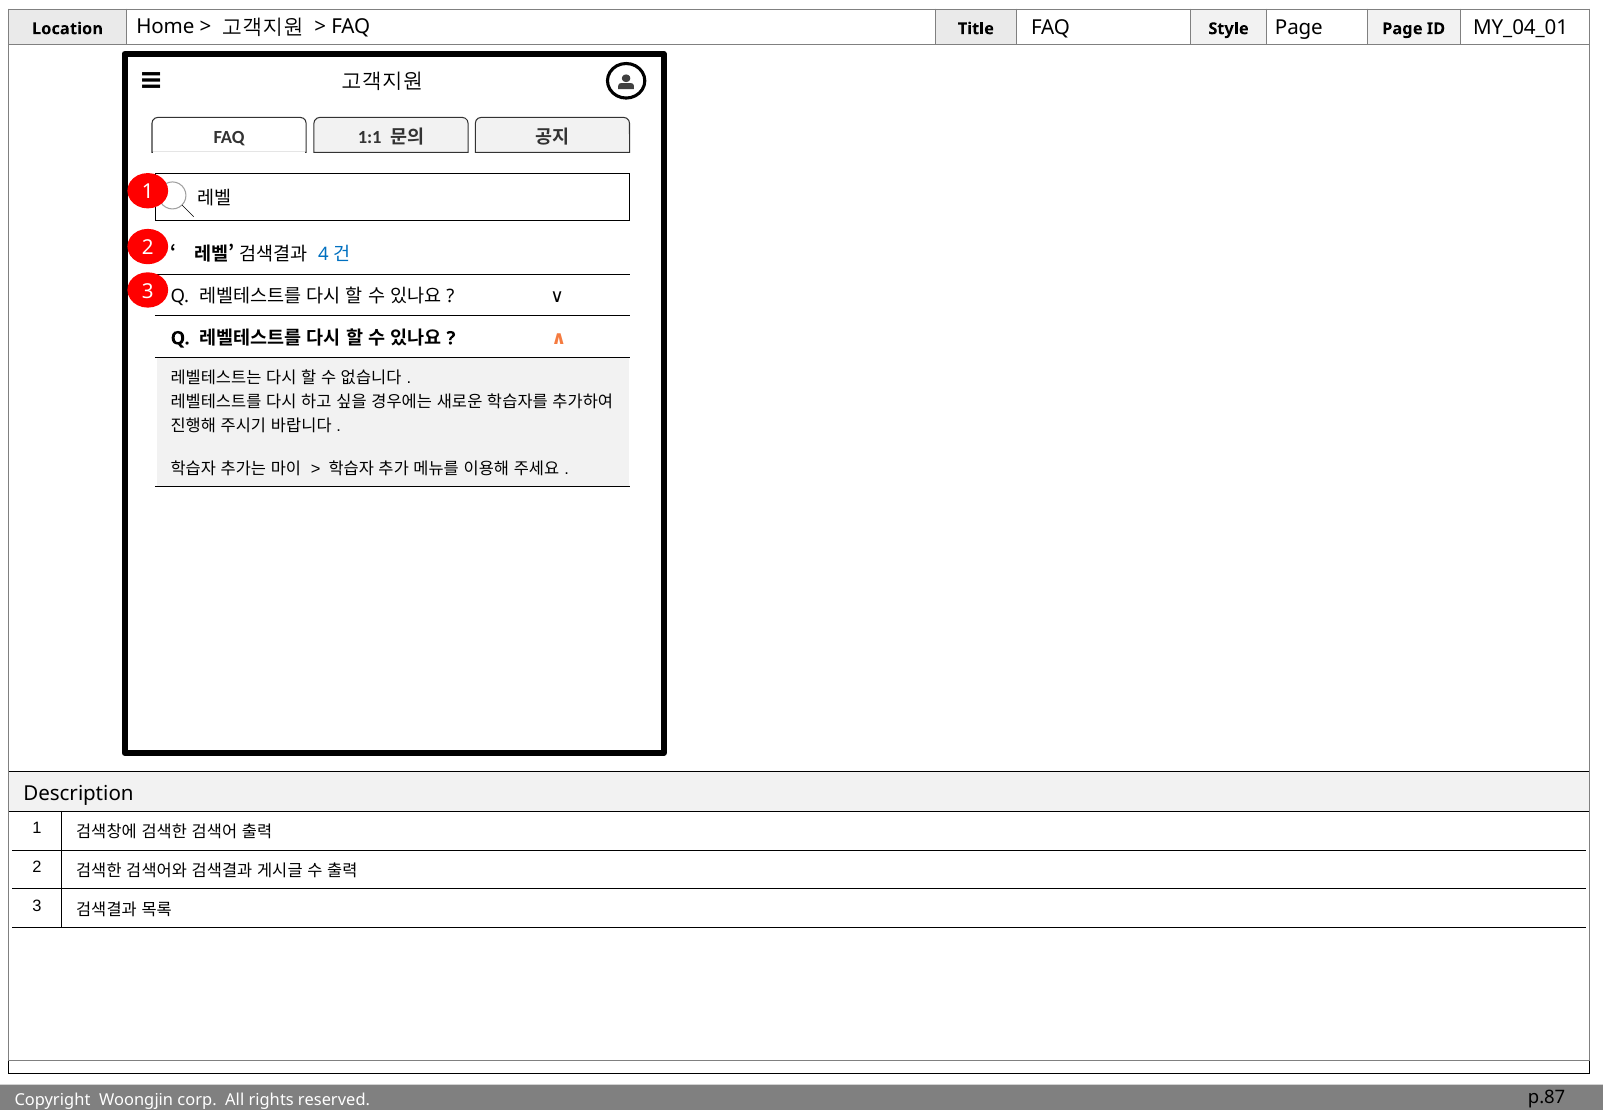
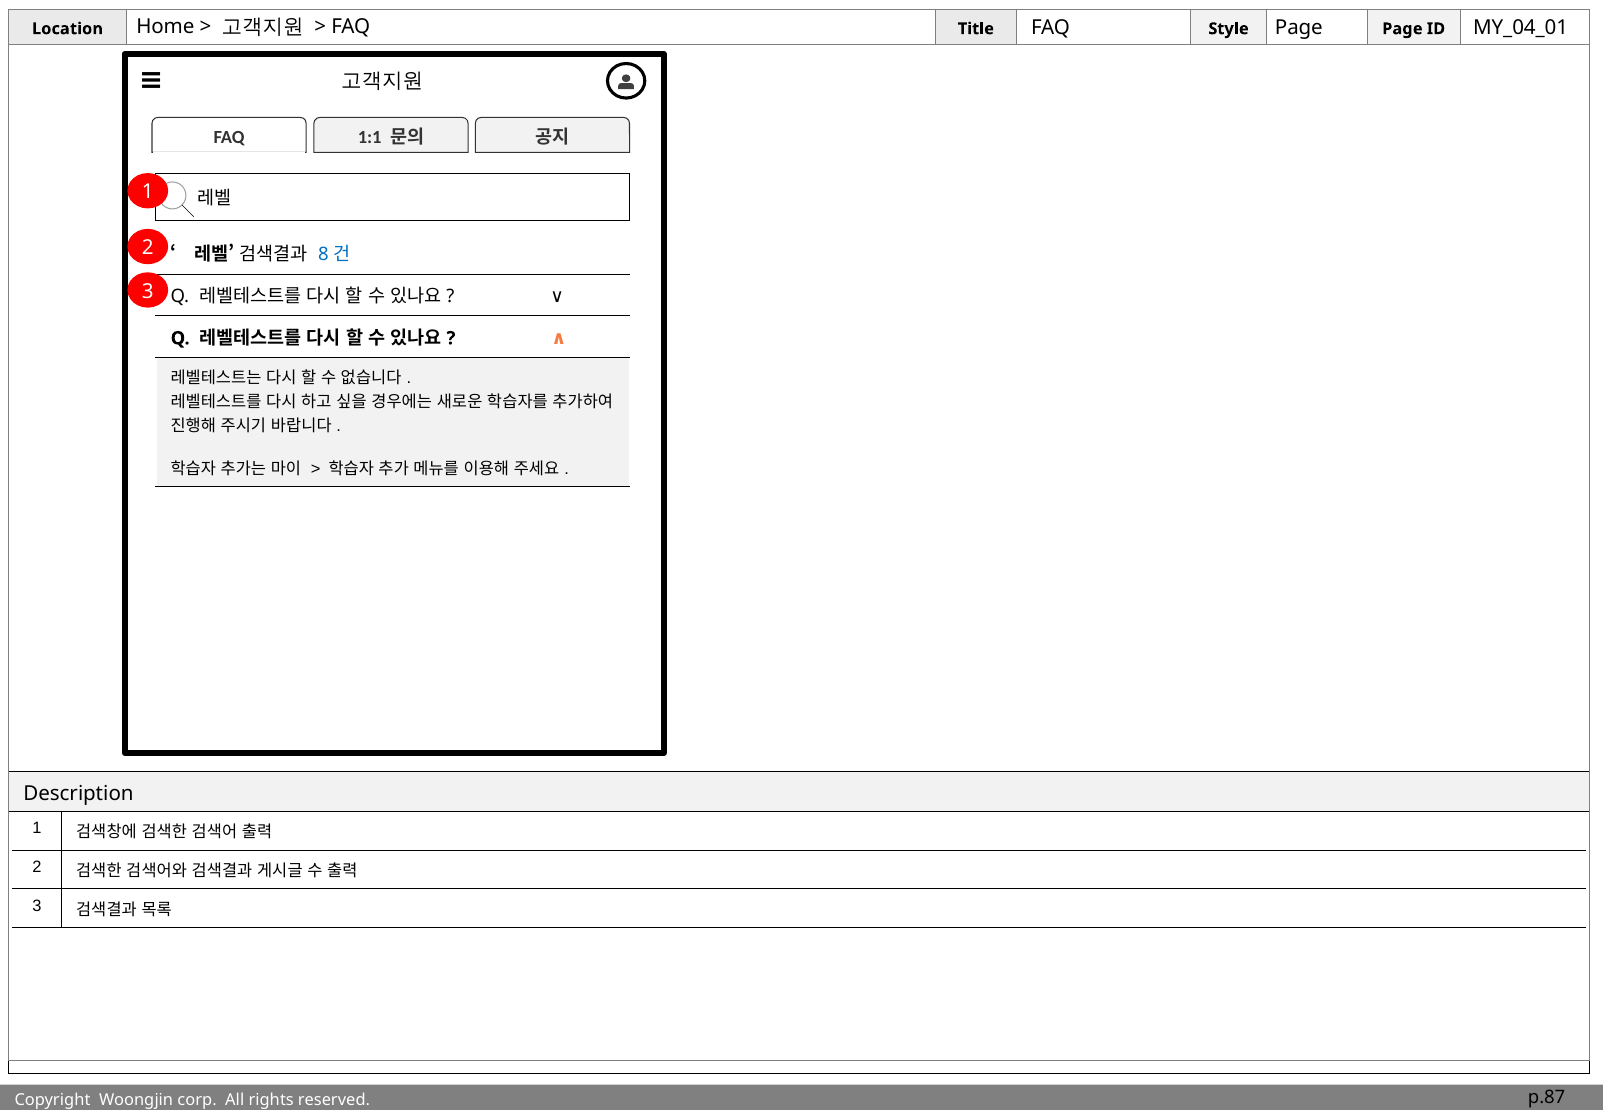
4: 4 -> 8 (324, 255)
